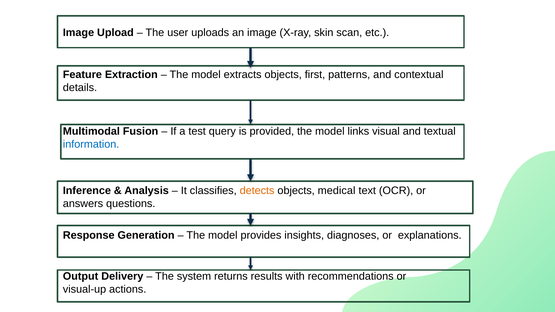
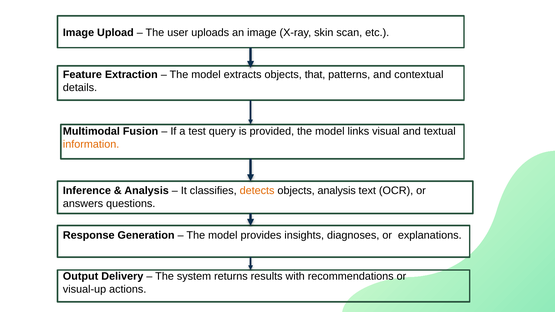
first: first -> that (315, 75)
information colour: blue -> orange (91, 144)
objects medical: medical -> analysis (337, 191)
